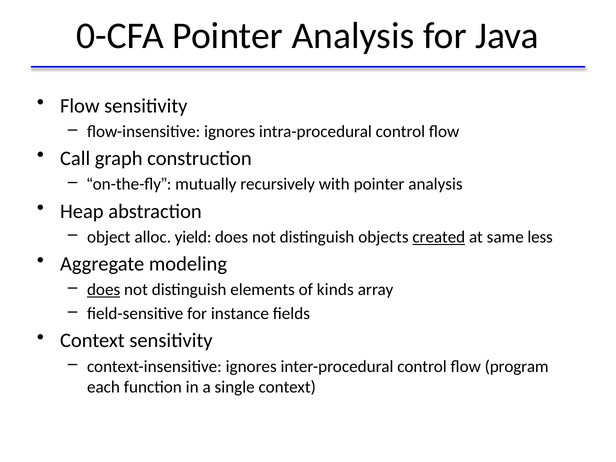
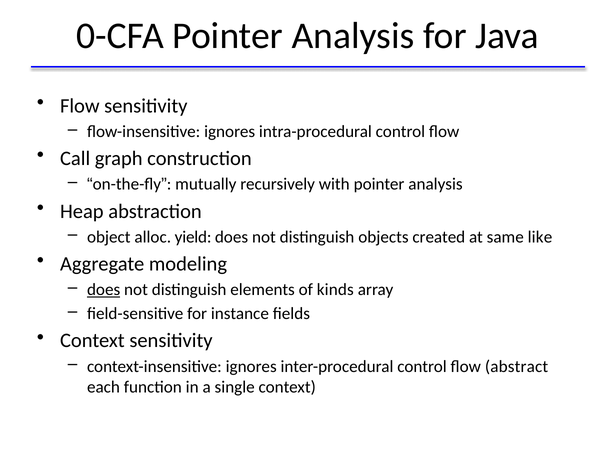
created underline: present -> none (439, 237)
less: less -> like (540, 237)
program: program -> abstract (517, 366)
